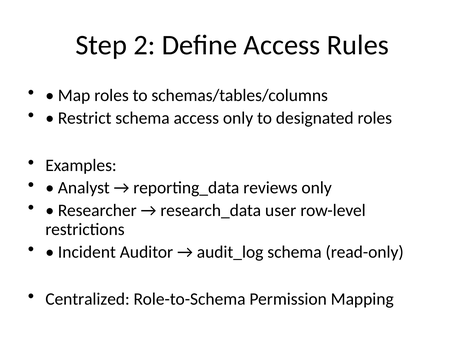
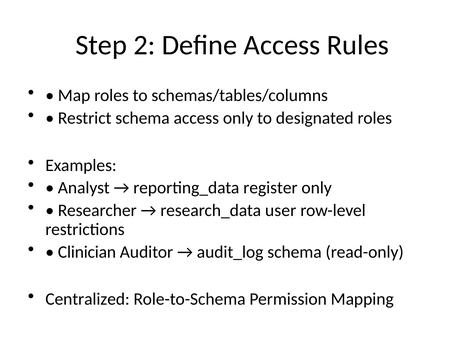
reviews: reviews -> register (270, 188)
Incident: Incident -> Clinician (87, 252)
